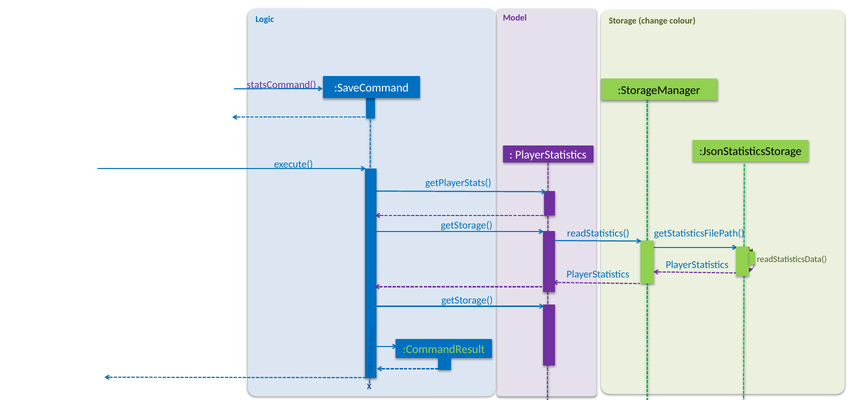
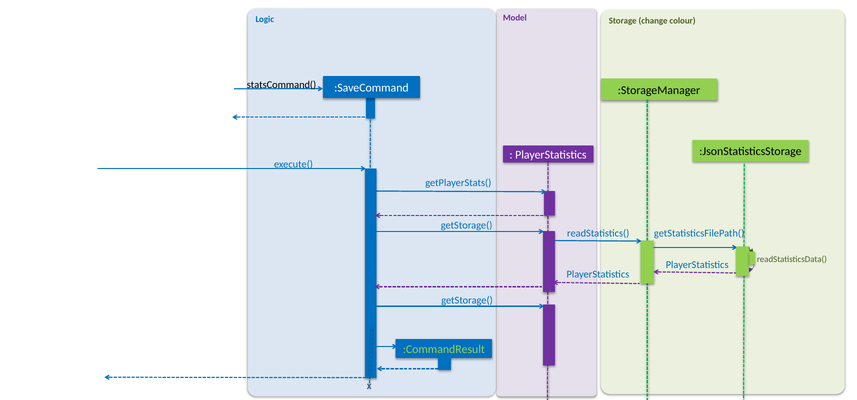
statsCommand( colour: purple -> black (282, 84)
